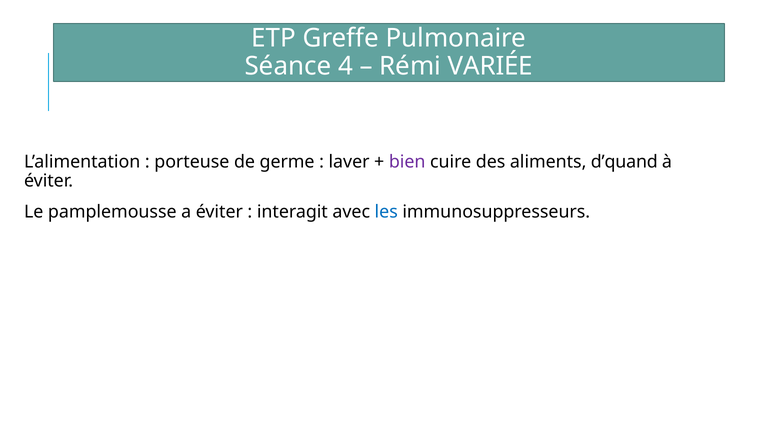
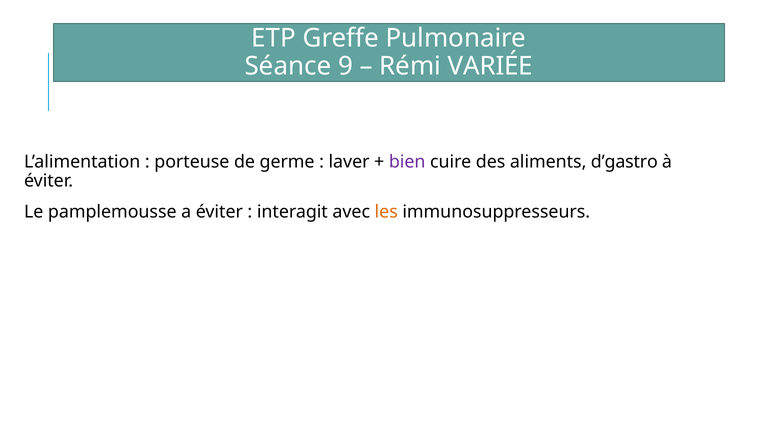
4: 4 -> 9 (345, 66)
d’quand: d’quand -> d’gastro (624, 162)
les colour: blue -> orange (386, 211)
